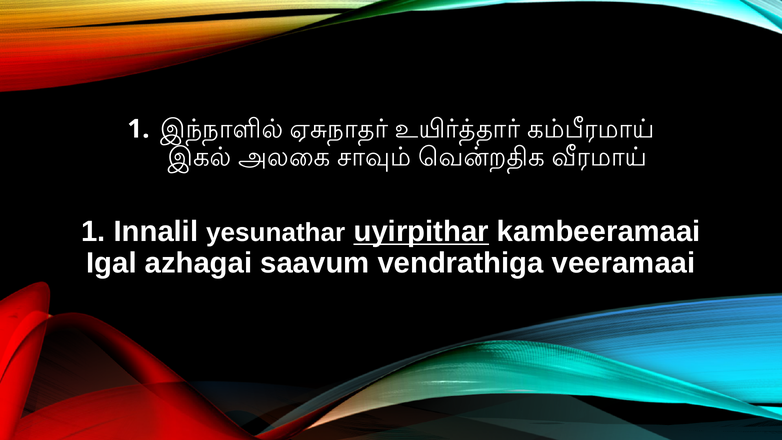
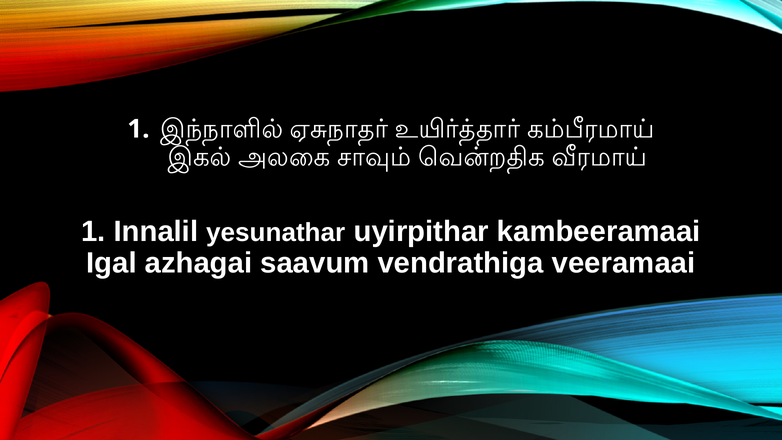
uyirpithar underline: present -> none (421, 232)
